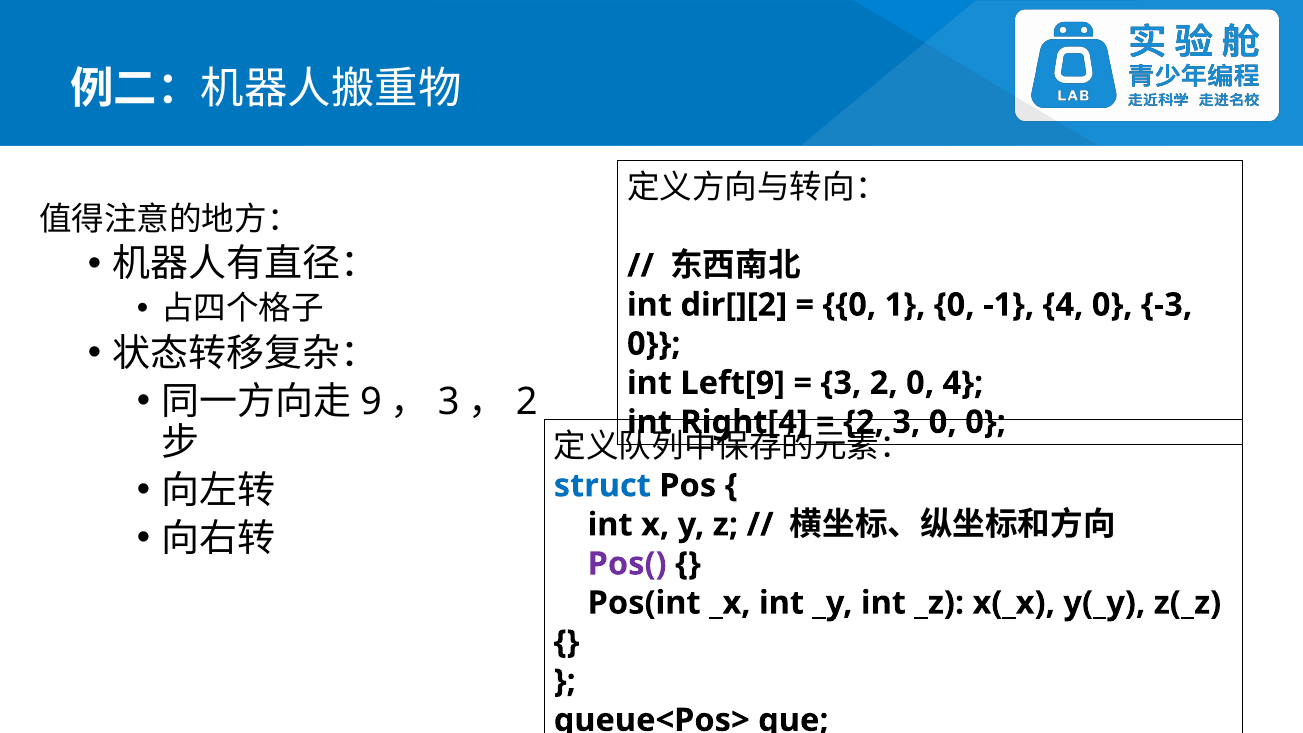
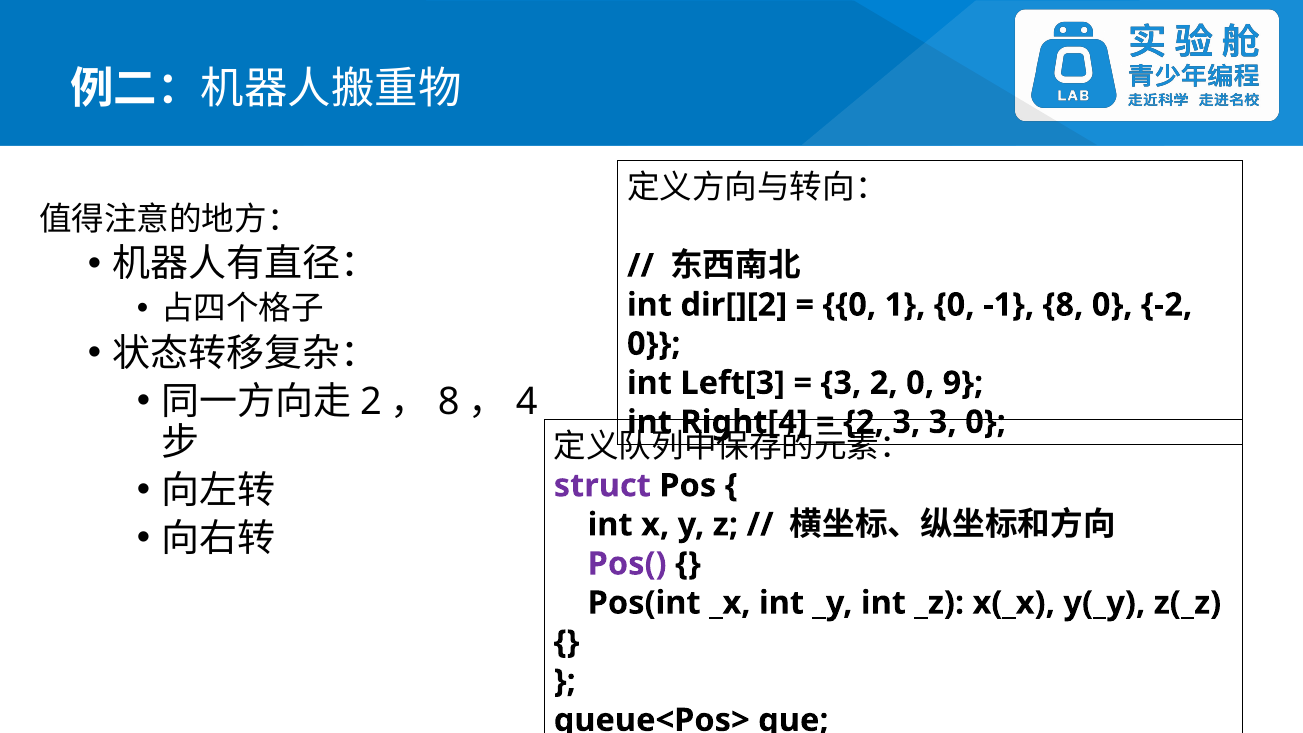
-1 4: 4 -> 8 (1063, 305)
-3: -3 -> -2 (1167, 305)
Left[9: Left[9 -> Left[3 (733, 383)
0 4: 4 -> 9 (963, 383)
9: 9 -> 2 (371, 402)
3: 3 -> 8 (449, 402)
2: 2 -> 4 (527, 402)
3 0: 0 -> 3 (943, 422)
struct colour: blue -> purple (602, 486)
